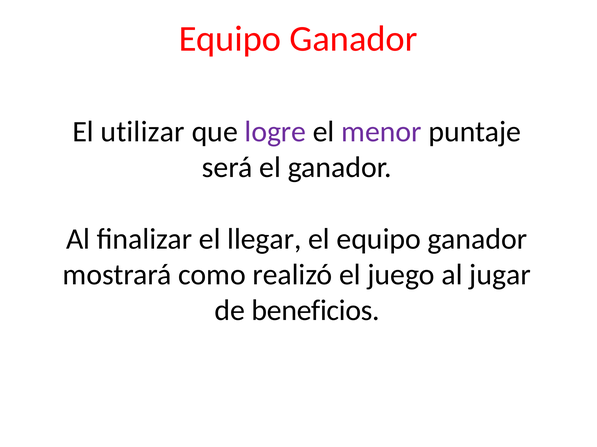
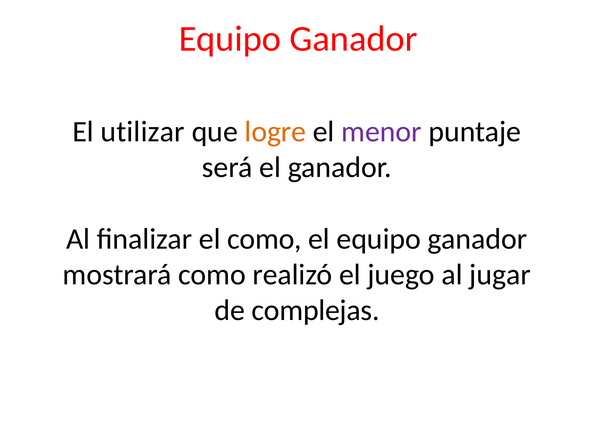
logre colour: purple -> orange (275, 132)
el llegar: llegar -> como (264, 239)
beneficios: beneficios -> complejas (316, 311)
